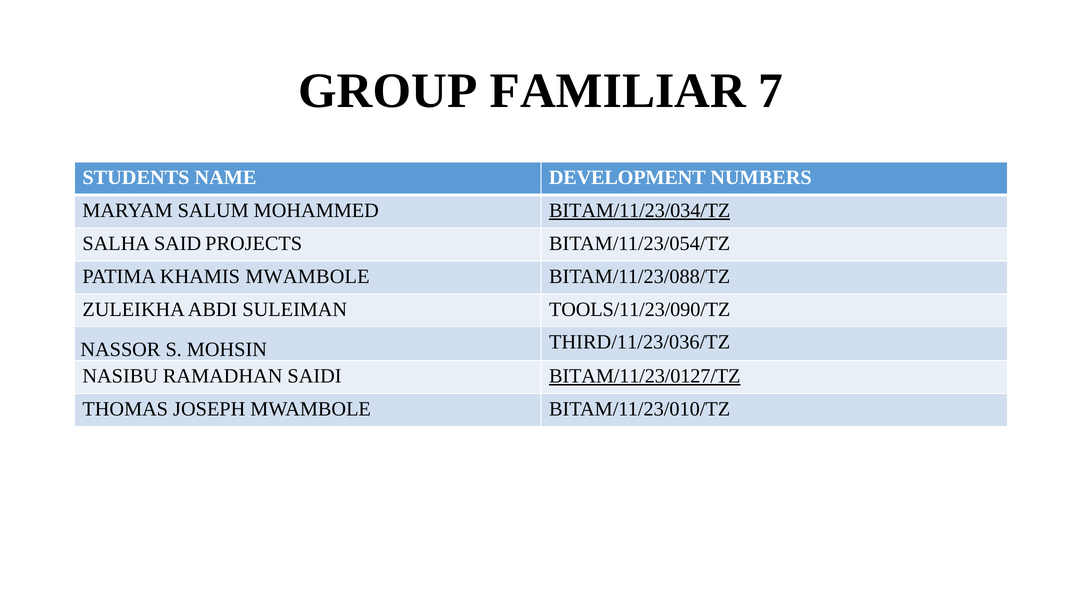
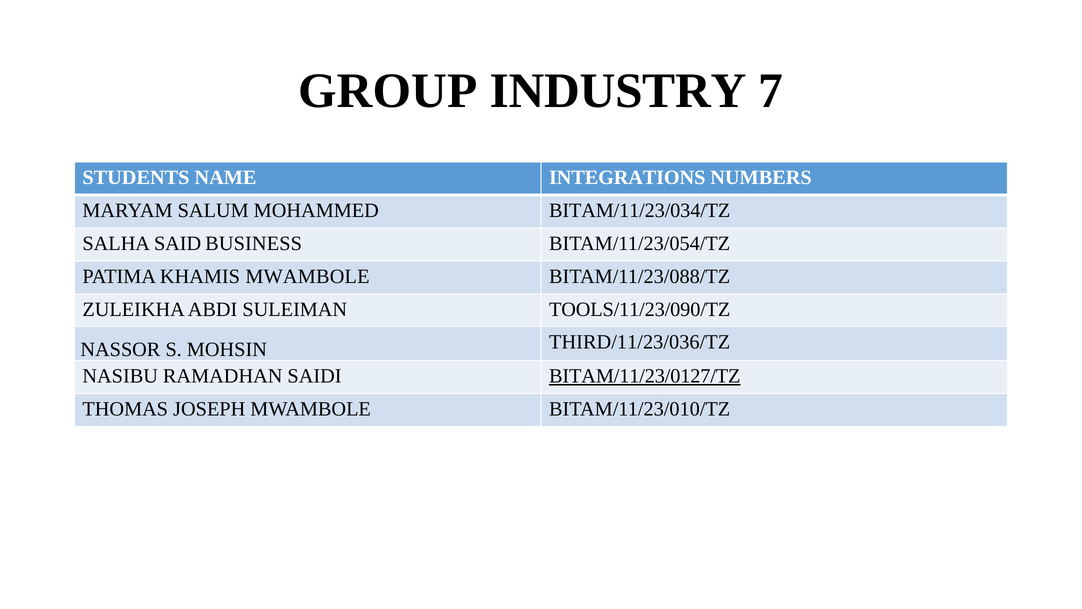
FAMILIAR: FAMILIAR -> INDUSTRY (618, 91)
DEVELOPMENT: DEVELOPMENT -> INTEGRATIONS (627, 177)
BITAM/11/23/034/TZ underline: present -> none (640, 210)
PROJECTS: PROJECTS -> BUSINESS (254, 243)
